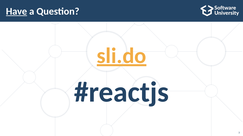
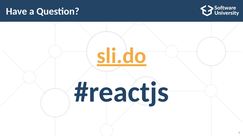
Have underline: present -> none (16, 12)
